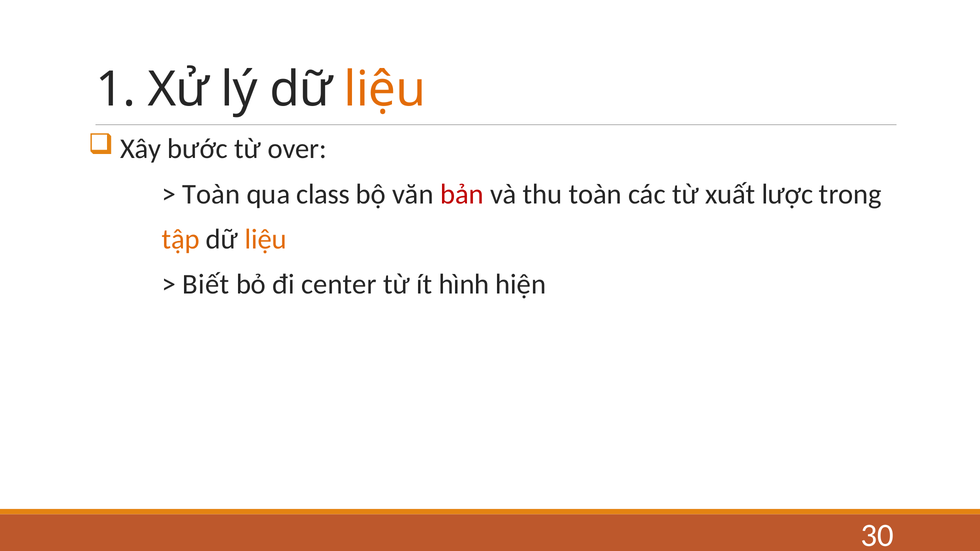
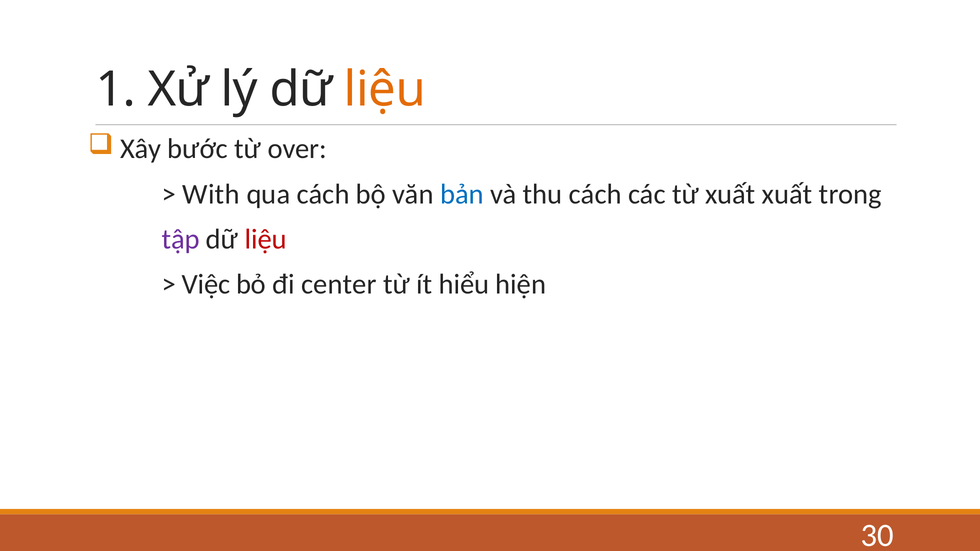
Toàn: Toàn -> With (211, 194)
qua class: class -> cách (323, 194)
bản colour: red -> blue (462, 194)
thu toàn: toàn -> cách (595, 194)
xuất lược: lược -> xuất (787, 194)
tập colour: orange -> purple (181, 239)
liệu colour: orange -> red (266, 239)
Biết: Biết -> Việc (206, 285)
hình: hình -> hiểu (464, 285)
